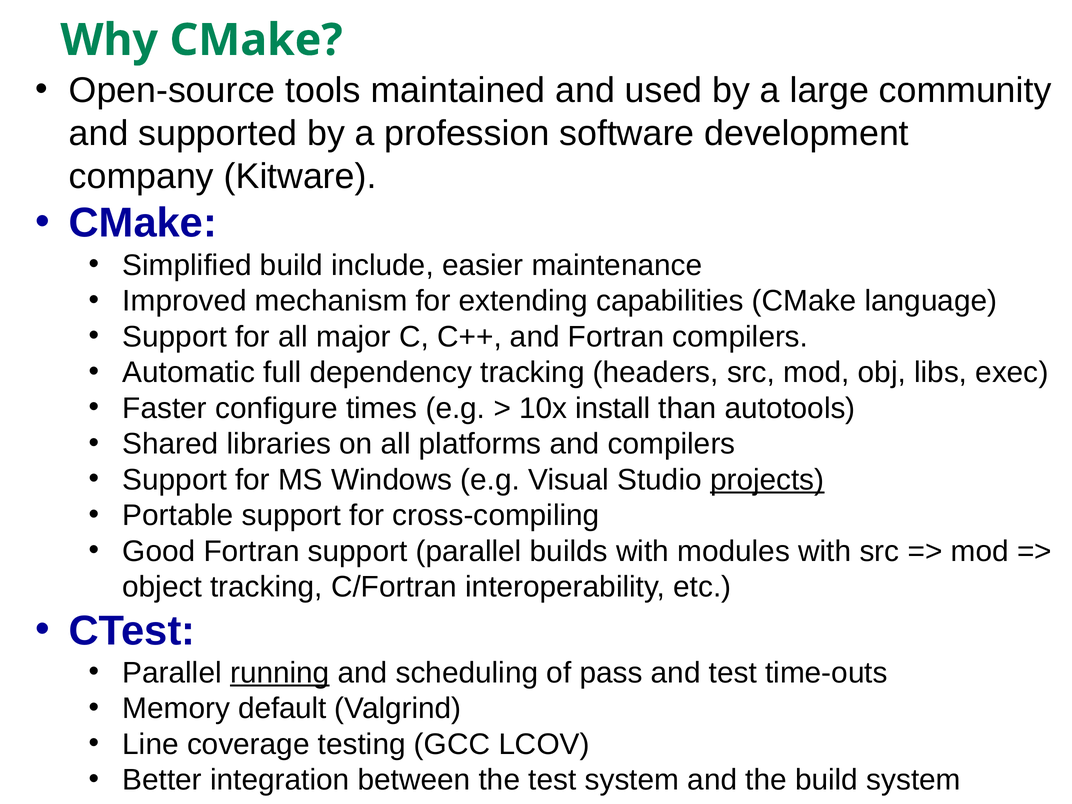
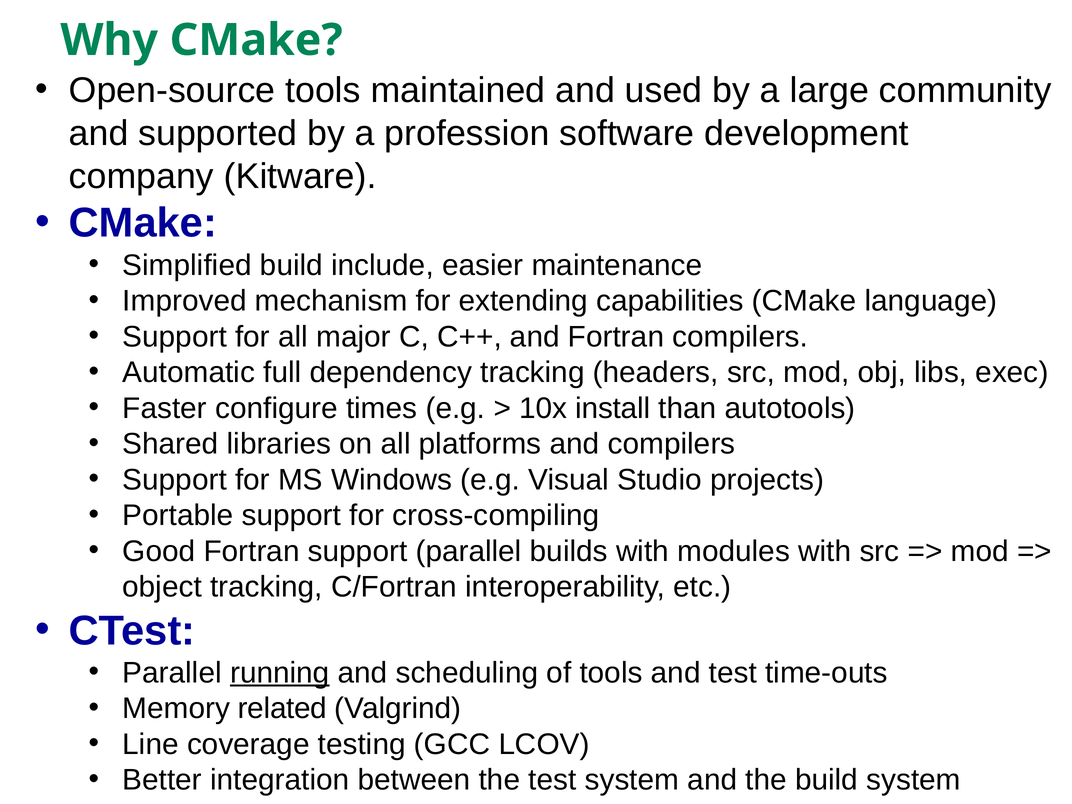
projects underline: present -> none (767, 480)
of pass: pass -> tools (611, 673)
default: default -> related (282, 709)
